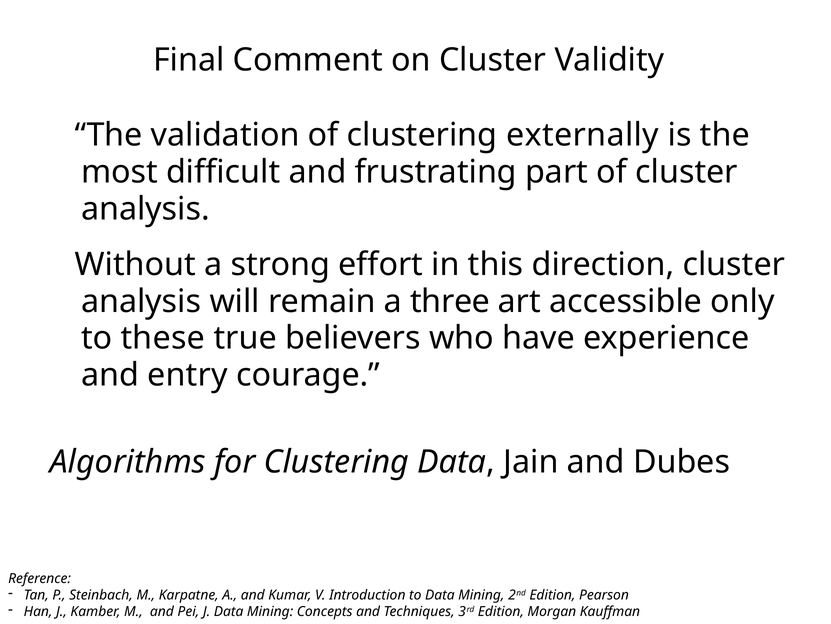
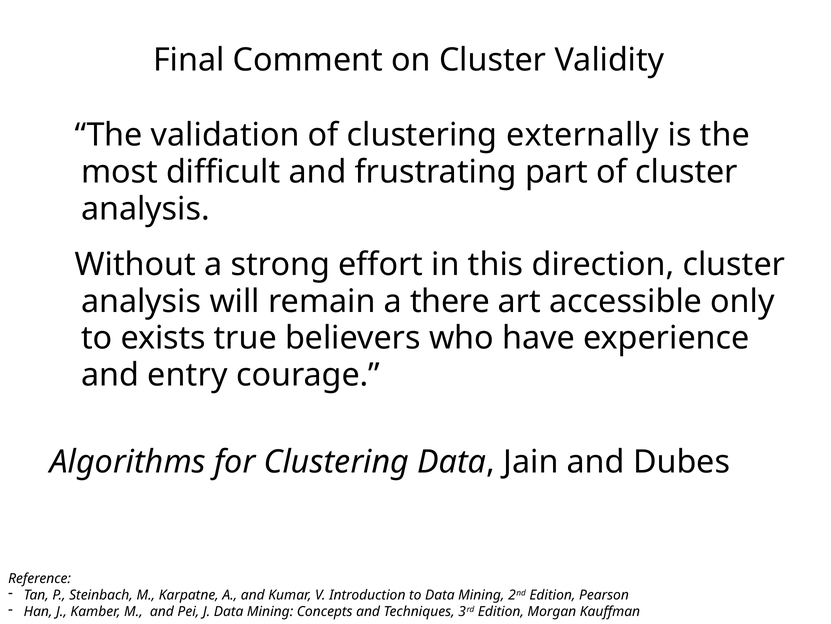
three: three -> there (450, 301)
these: these -> exists (163, 338)
